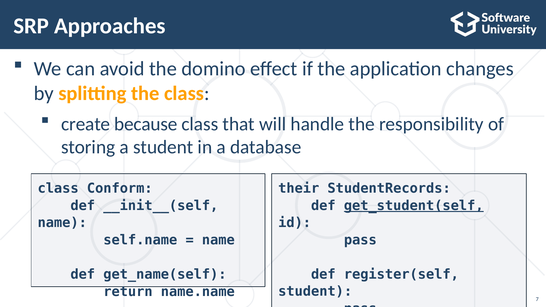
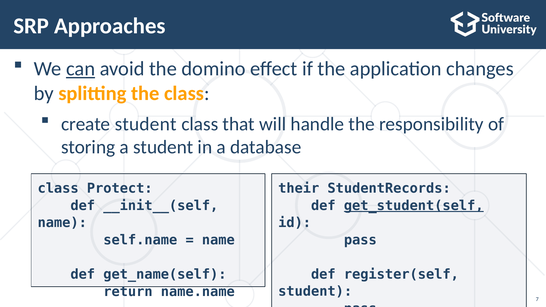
can underline: none -> present (81, 69)
create because: because -> student (146, 124)
Conform: Conform -> Protect (120, 189)
